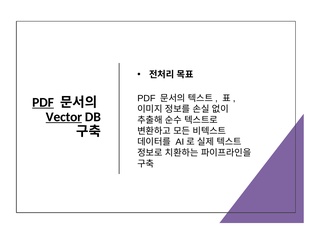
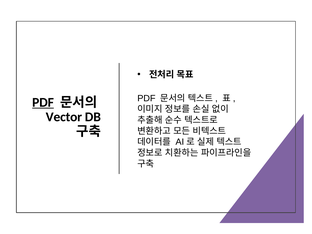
Vector underline: present -> none (64, 117)
